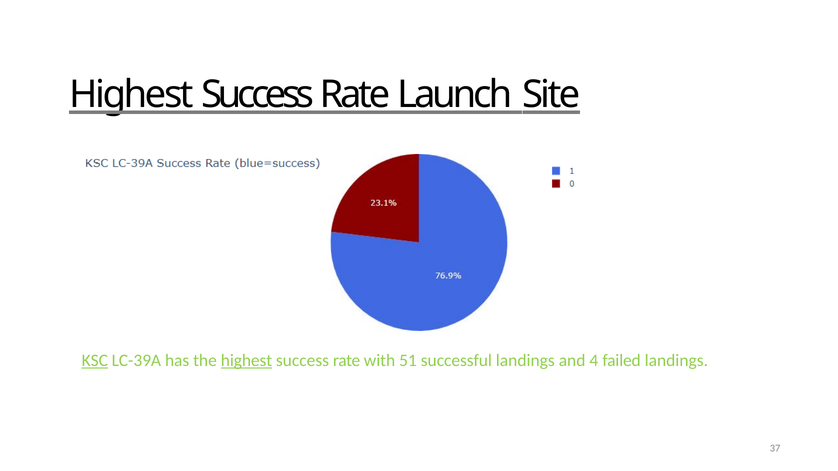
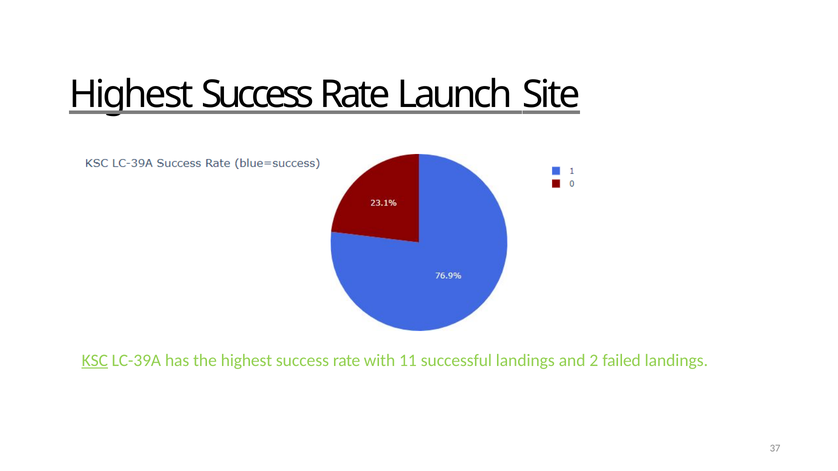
highest underline: present -> none (246, 361)
51: 51 -> 11 (408, 361)
4: 4 -> 2 (594, 361)
